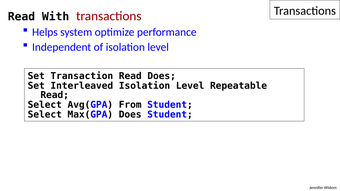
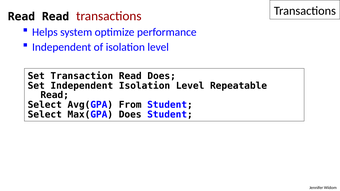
Read With: With -> Read (56, 17)
Set Interleaved: Interleaved -> Independent (82, 86)
